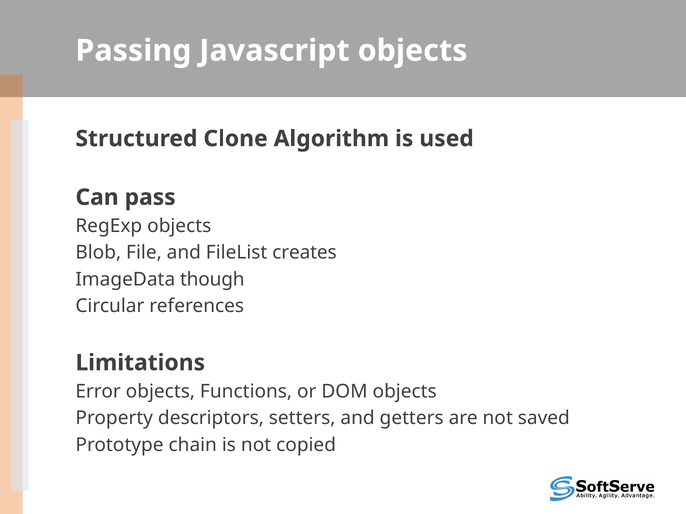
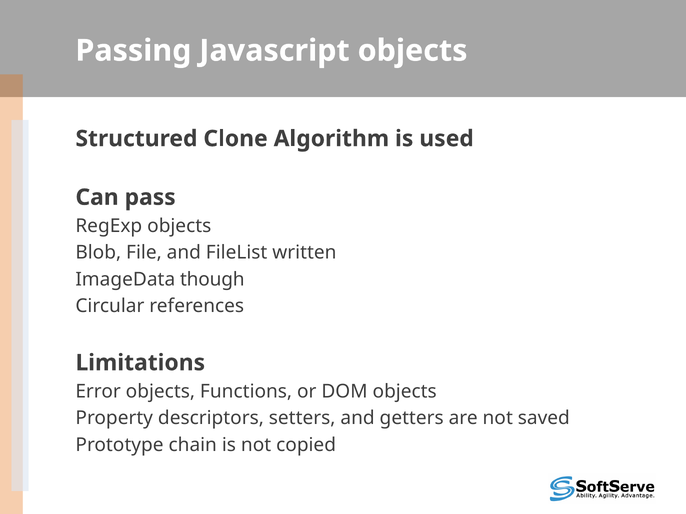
creates: creates -> written (304, 253)
